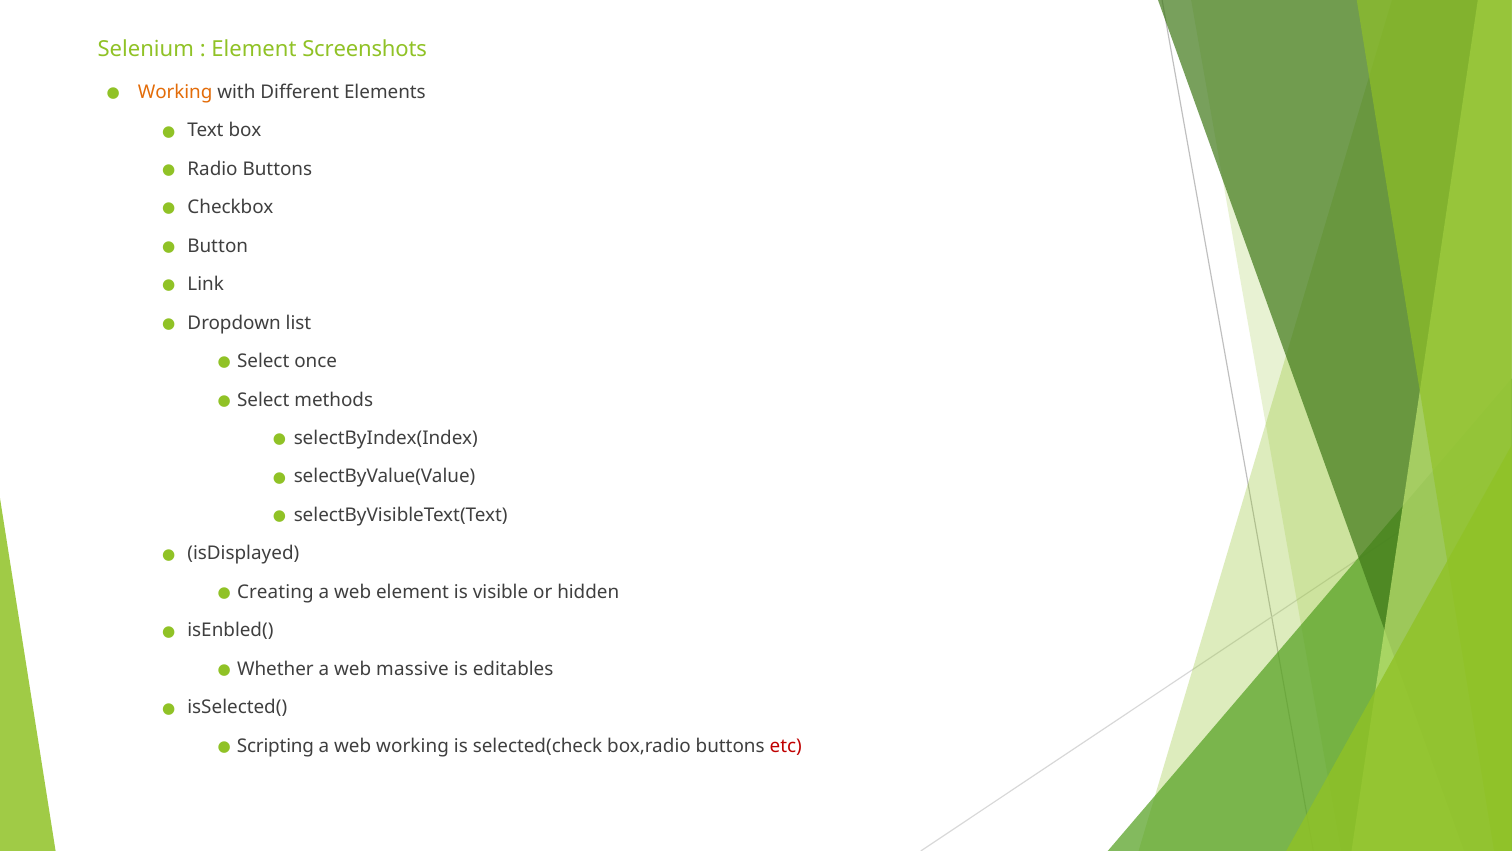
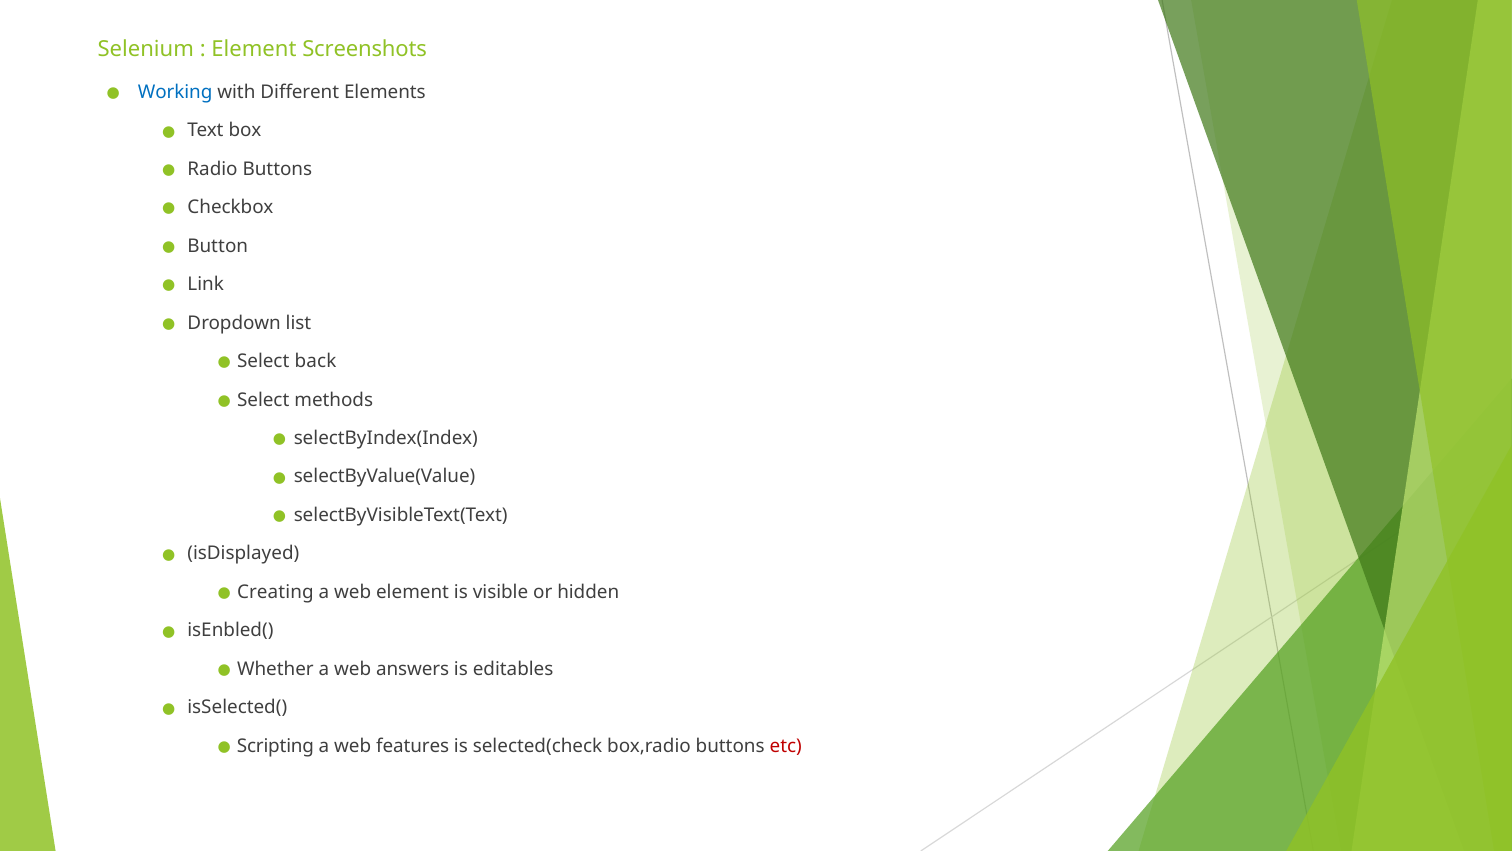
Working colour: orange -> blue (175, 92)
once: once -> back (315, 361)
massive: massive -> answers (413, 669)
web working: working -> features (413, 746)
